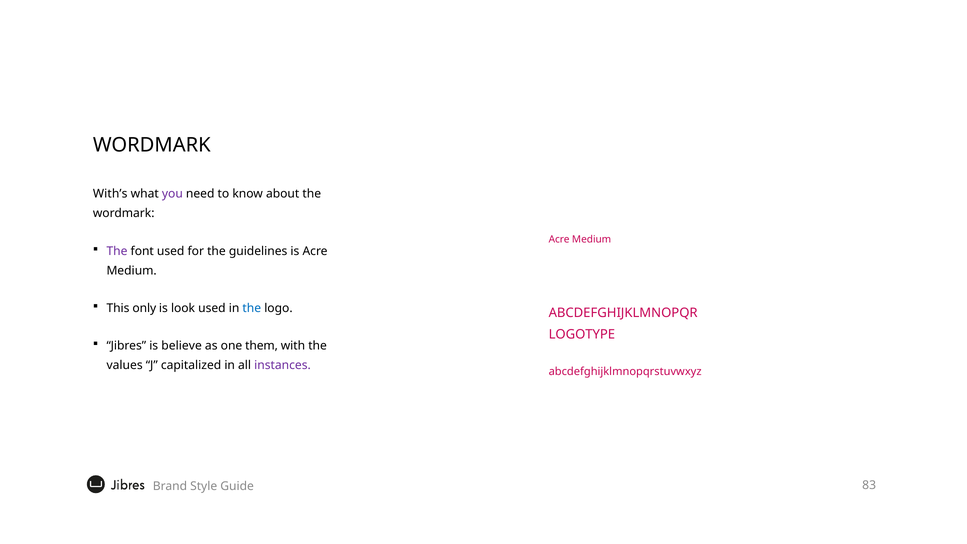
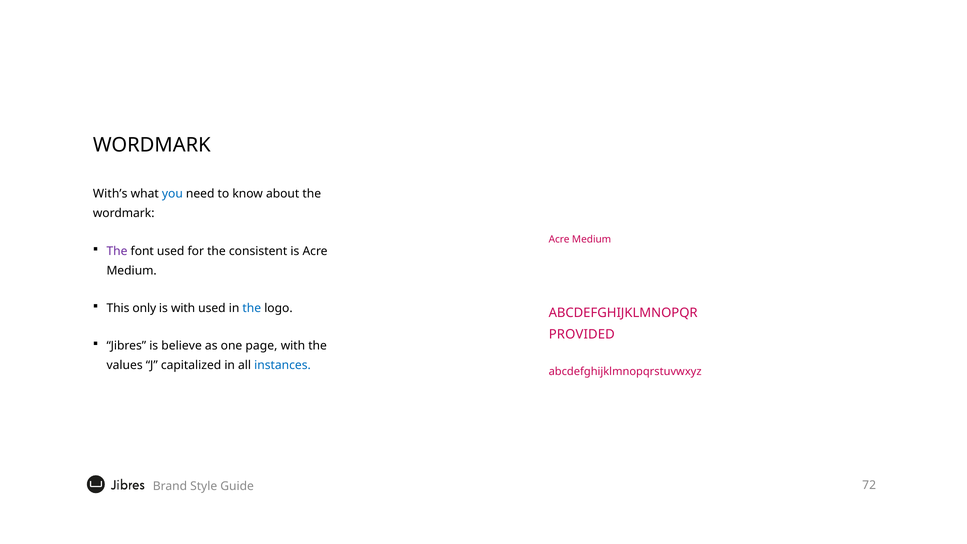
you colour: purple -> blue (172, 194)
guidelines: guidelines -> consistent (258, 251)
is look: look -> with (183, 308)
LOGOTYPE: LOGOTYPE -> PROVIDED (582, 334)
them: them -> page (261, 346)
instances colour: purple -> blue (282, 365)
83: 83 -> 72 (869, 485)
